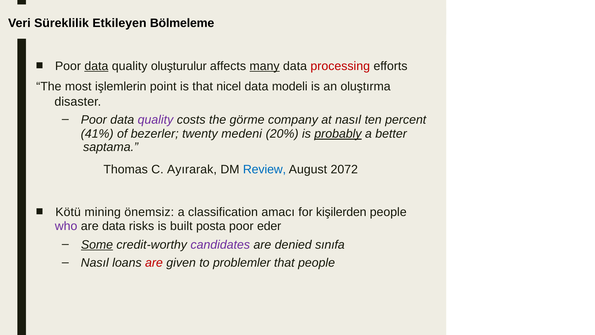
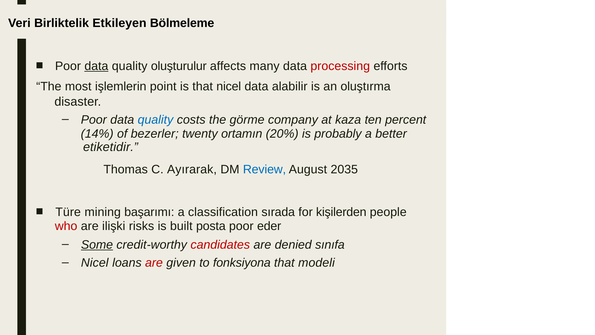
Süreklilik: Süreklilik -> Birliktelik (62, 23)
many underline: present -> none (265, 66)
modeli: modeli -> alabilir (290, 87)
quality colour: purple -> blue (155, 120)
at nasıl: nasıl -> kaza (348, 120)
41%: 41% -> 14% (97, 134)
medeni: medeni -> ortamın (242, 134)
probably underline: present -> none (338, 134)
saptama: saptama -> etiketidir (111, 147)
2072: 2072 -> 2035 (344, 169)
Kötü: Kötü -> Türe (68, 212)
önemsiz: önemsiz -> başarımı (149, 212)
amacı: amacı -> sırada (278, 212)
who colour: purple -> red (66, 226)
are data: data -> ilişki (114, 226)
candidates colour: purple -> red (220, 244)
Nasıl: Nasıl -> Nicel (95, 263)
problemler: problemler -> fonksiyona (242, 263)
that people: people -> modeli (317, 263)
